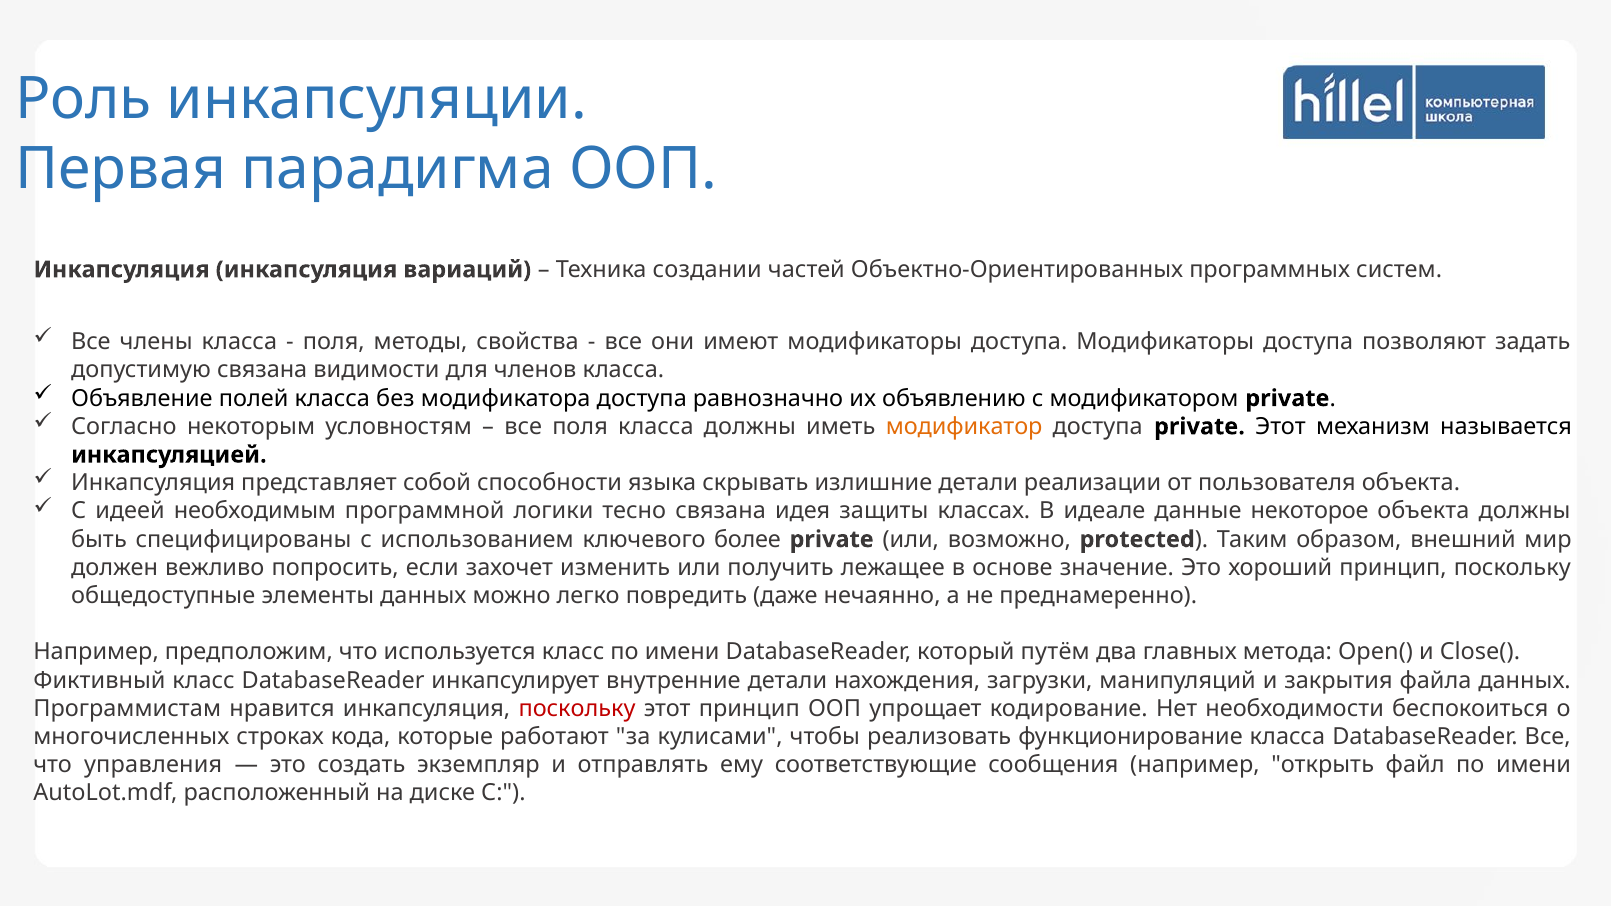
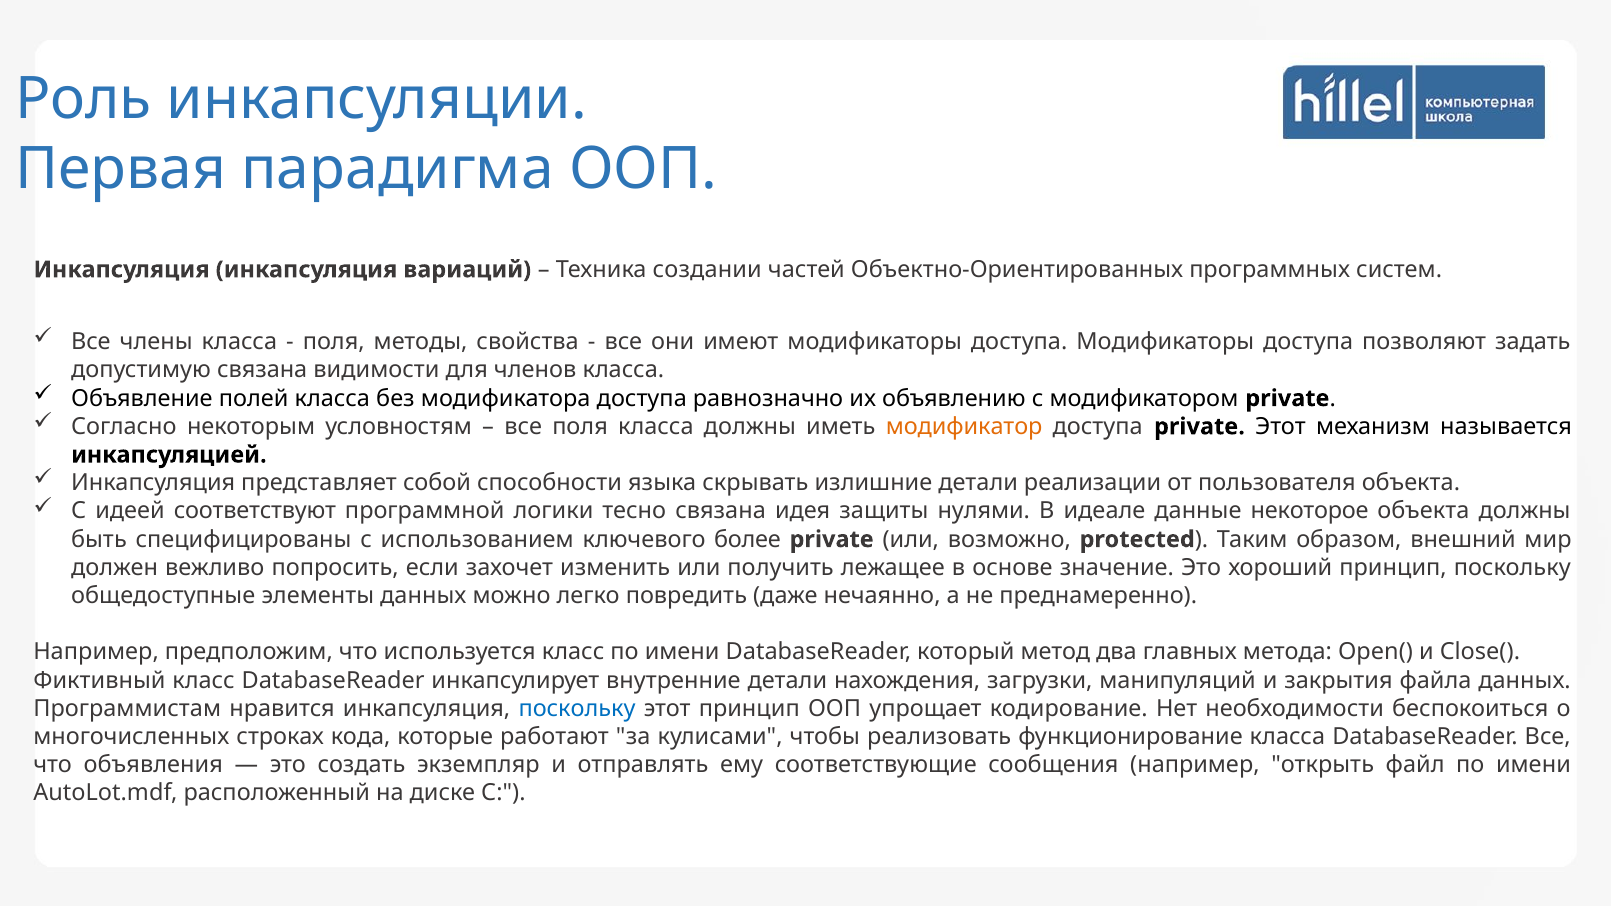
необходимым: необходимым -> соответствуют (255, 511)
классах: классах -> нулями (984, 511)
путём: путём -> метод (1055, 652)
поскольку colour: red -> blue (577, 709)
управления: управления -> объявления (153, 765)
